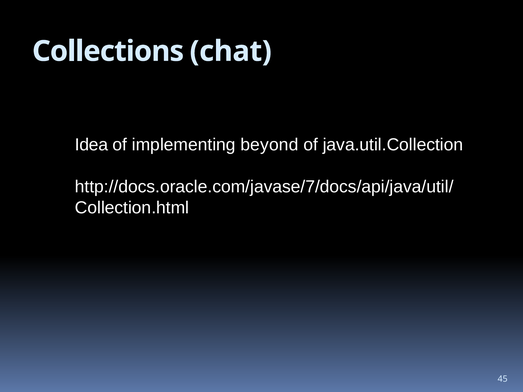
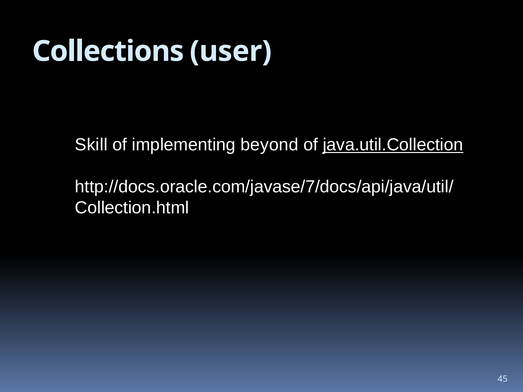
chat: chat -> user (231, 51)
Idea: Idea -> Skill (91, 145)
java.util.Collection underline: none -> present (393, 145)
